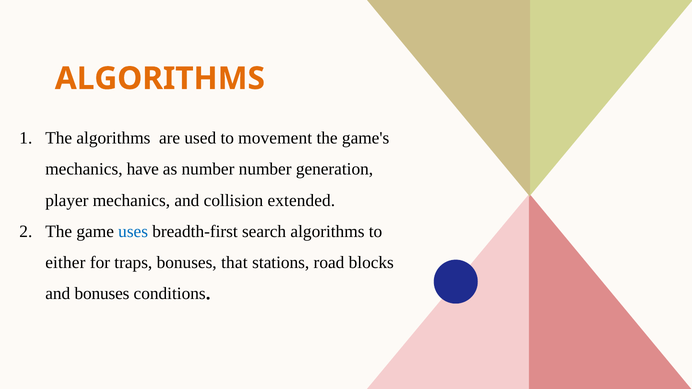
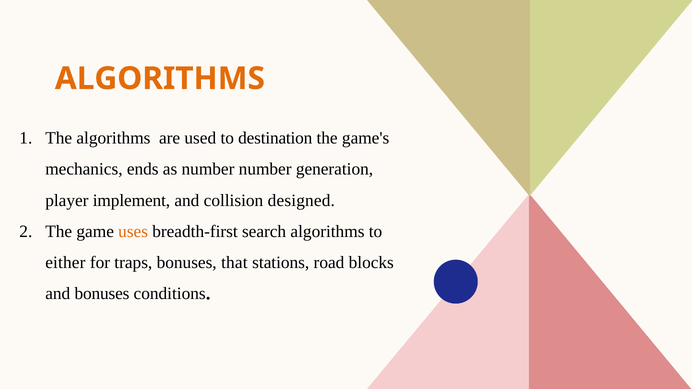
movement: movement -> destination (275, 138)
have: have -> ends (143, 169)
player mechanics: mechanics -> implement (131, 201)
extended: extended -> designed (301, 201)
uses colour: blue -> orange (133, 232)
